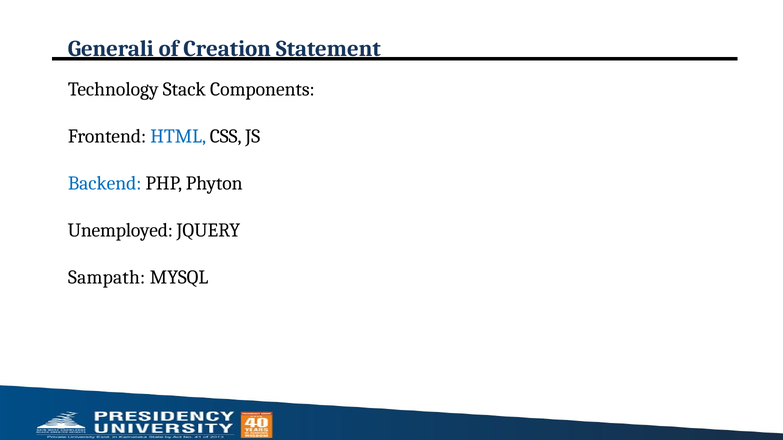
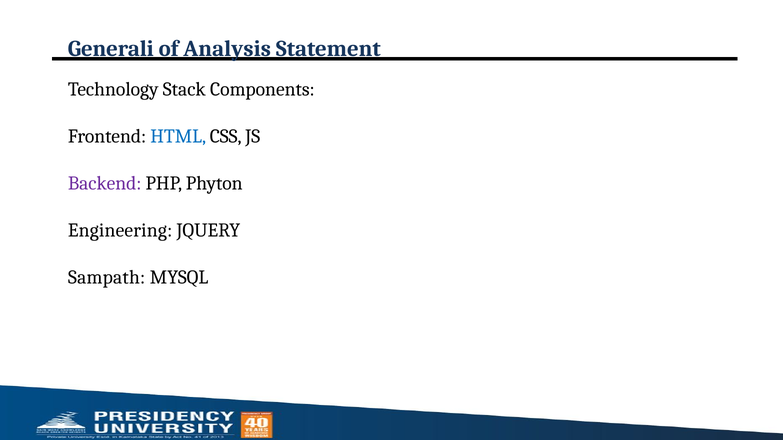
Creation: Creation -> Analysis (227, 49)
Backend colour: blue -> purple (105, 183)
Unemployed: Unemployed -> Engineering (120, 230)
